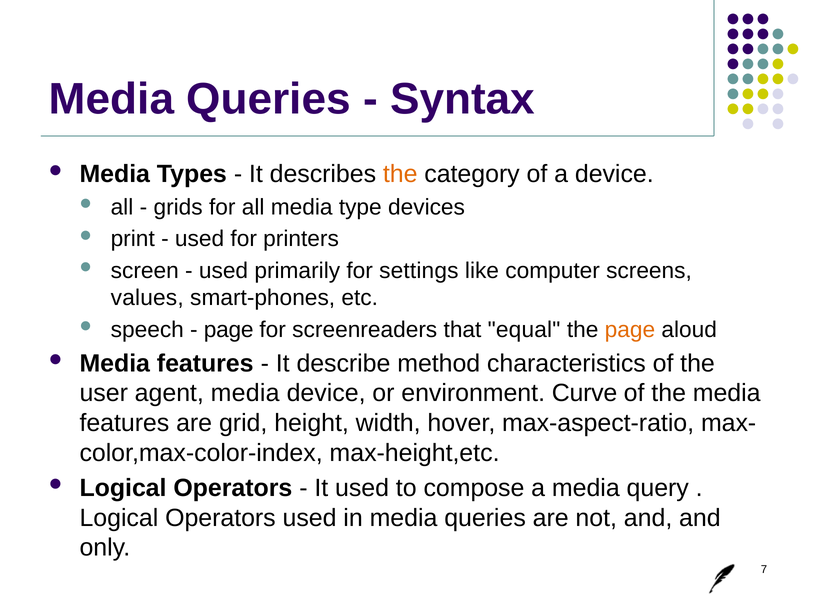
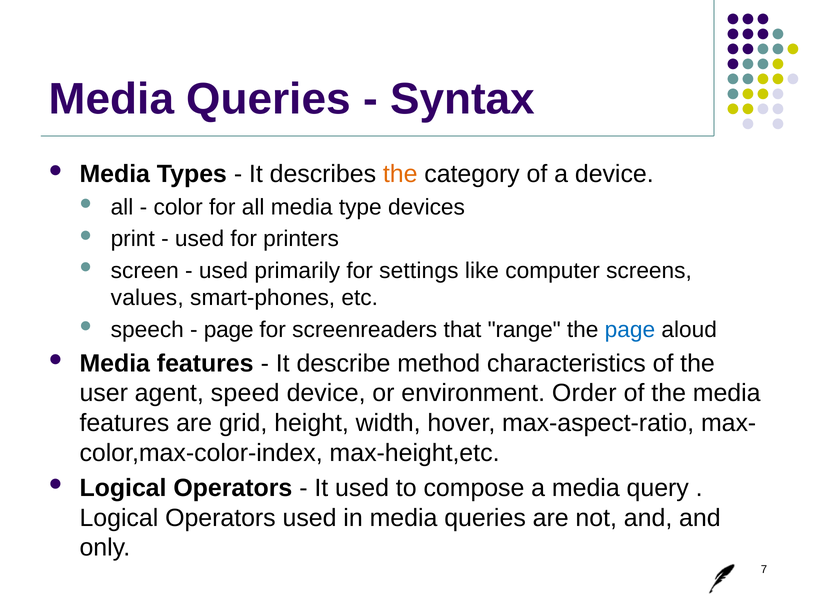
grids: grids -> color (178, 207)
equal: equal -> range (524, 330)
page colour: orange -> blue (630, 330)
agent media: media -> speed (245, 393)
Curve: Curve -> Order (584, 393)
